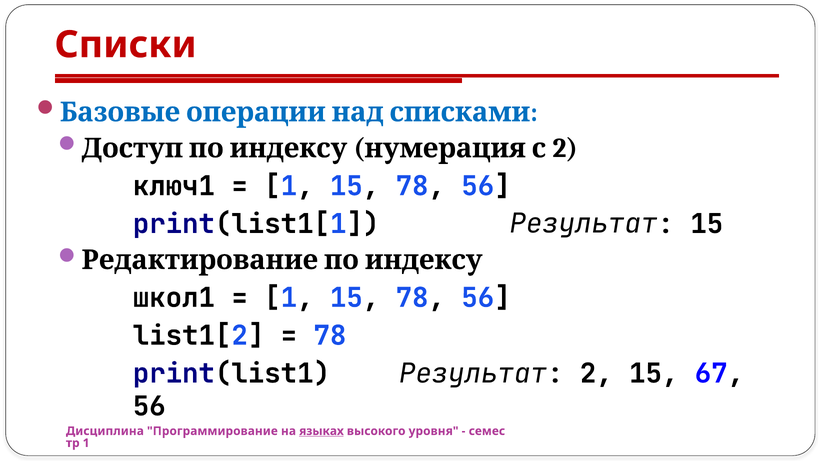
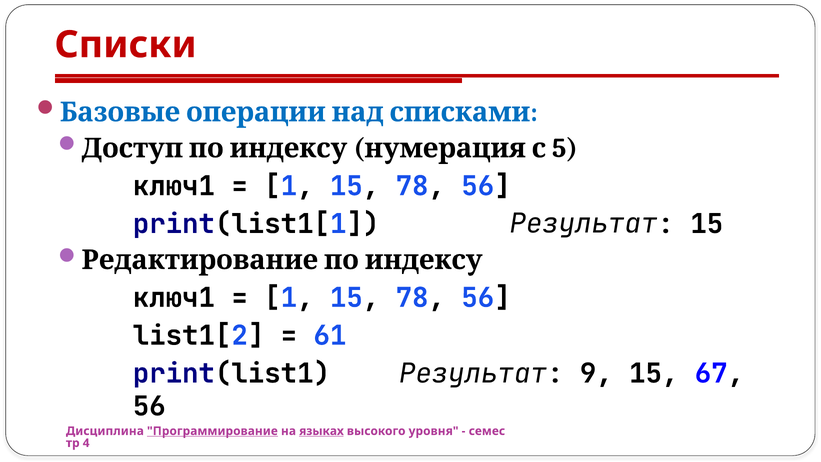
2: 2 -> 5 (565, 148)
школ1: школ1 -> ключ1 (174, 298)
78: 78 -> 61 (330, 336)
Результат 2: 2 -> 9 (596, 373)
Программирование underline: none -> present (212, 431)
1: 1 -> 4 (86, 443)
